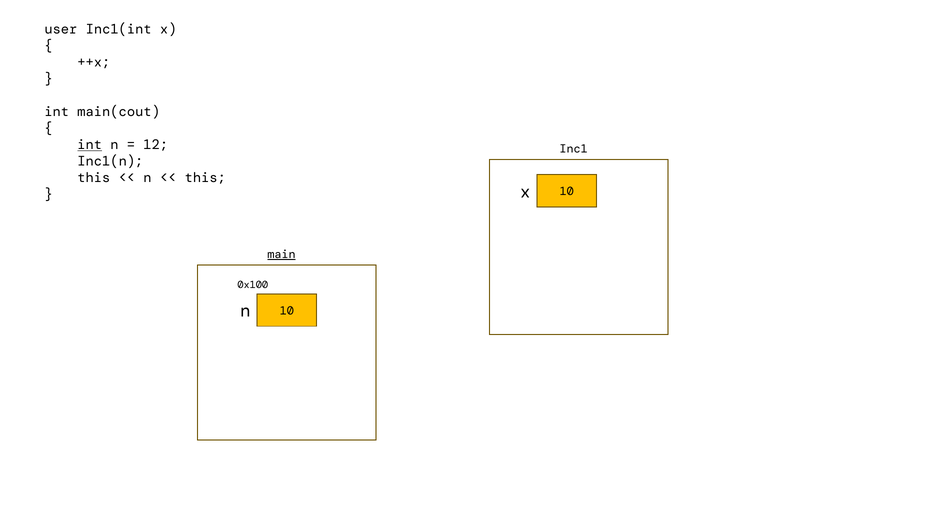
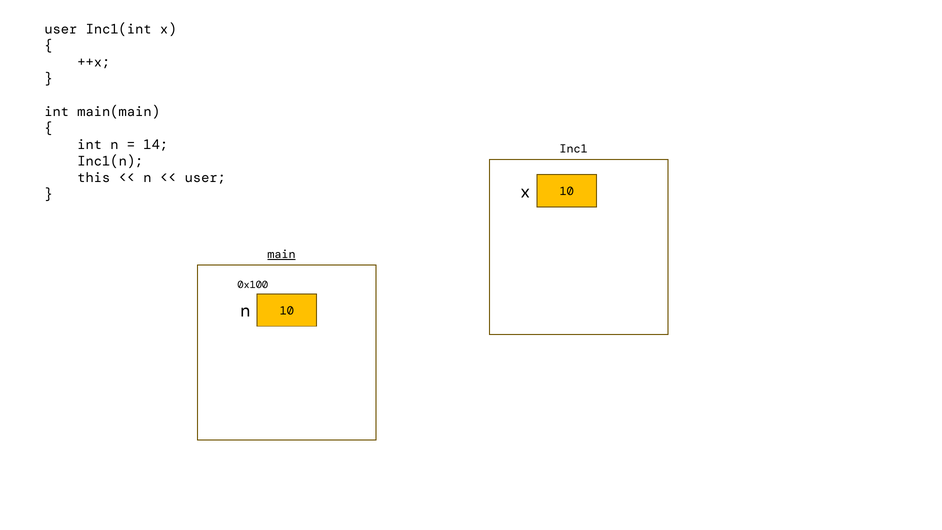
main(cout: main(cout -> main(main (119, 112)
int underline: present -> none (90, 145)
12: 12 -> 14 (156, 145)
this: this -> user (205, 178)
